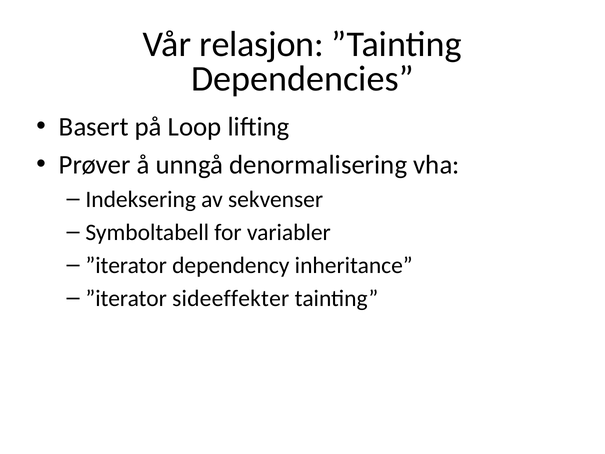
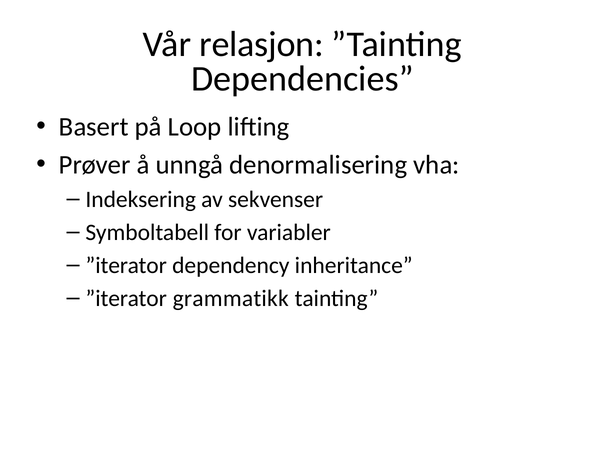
sideeffekter: sideeffekter -> grammatikk (231, 298)
